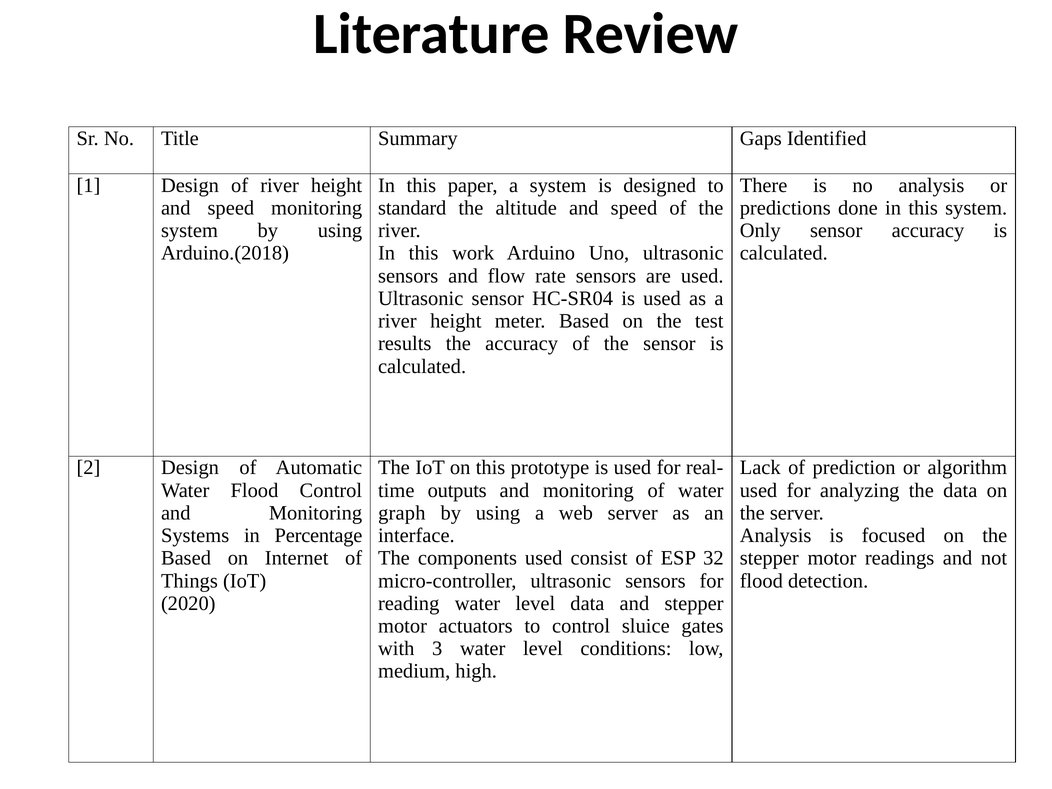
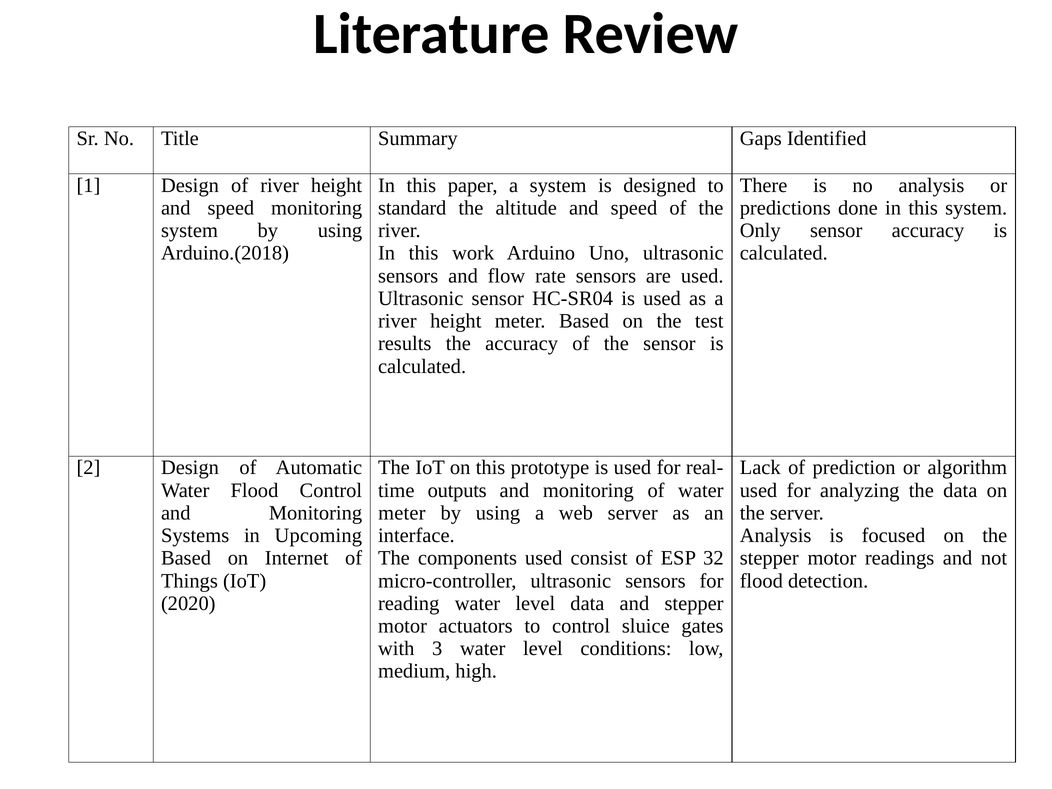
graph: graph -> meter (402, 513)
Percentage: Percentage -> Upcoming (318, 536)
